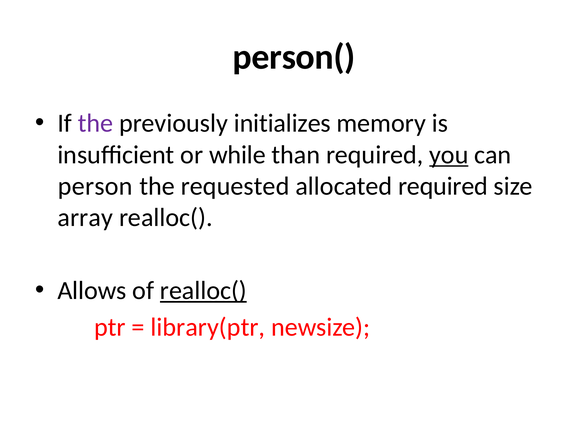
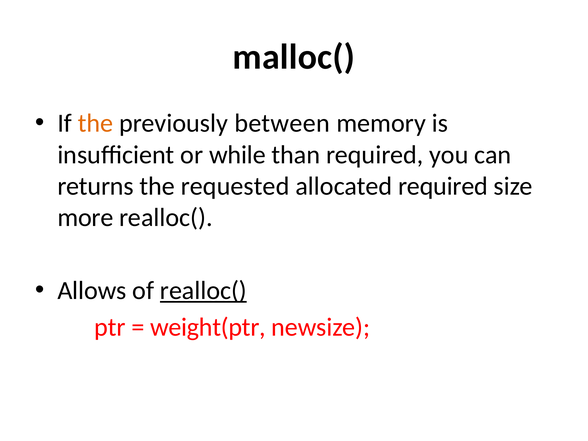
person(: person( -> malloc( (294, 57)
the colour: purple -> orange (96, 123)
initializes: initializes -> between (282, 123)
you underline: present -> none (449, 155)
person: person -> returns (95, 186)
array: array -> more (85, 217)
library(ptr: library(ptr -> weight(ptr (208, 327)
